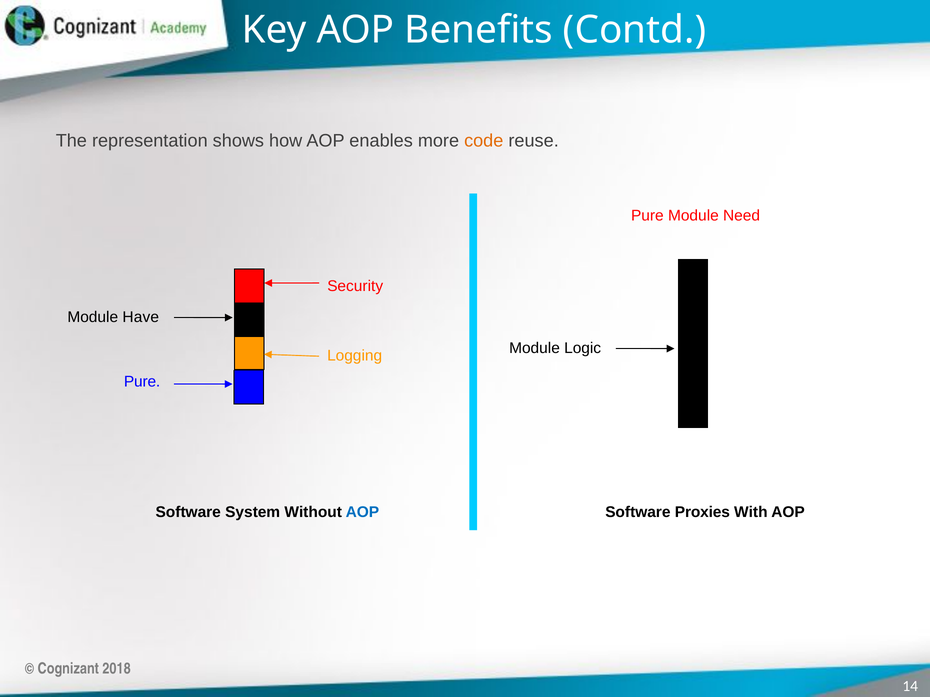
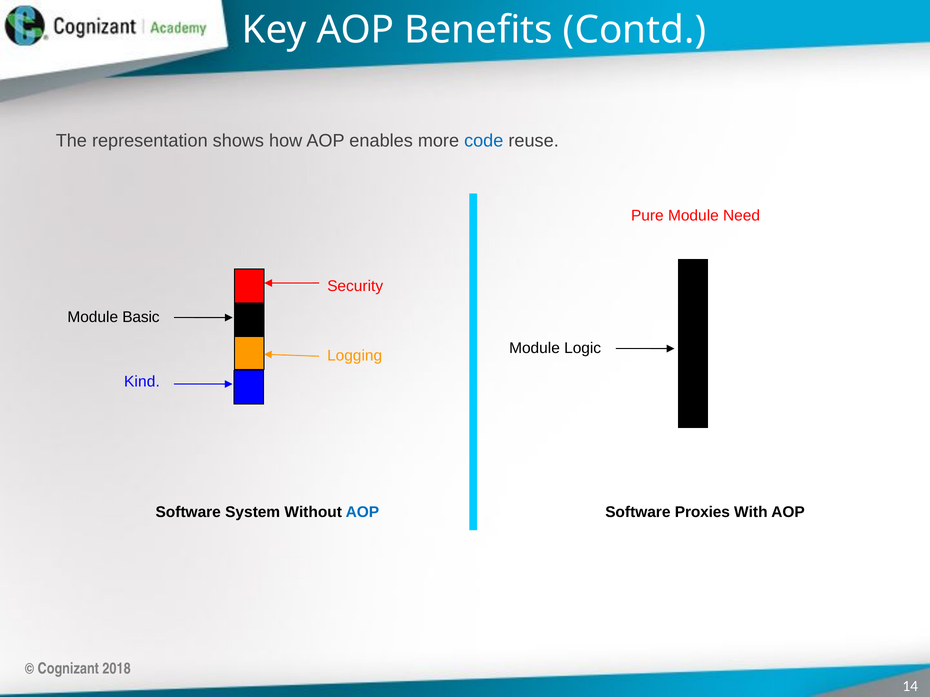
code colour: orange -> blue (484, 141)
Have: Have -> Basic (141, 317)
Pure: Pure -> Kind (142, 382)
